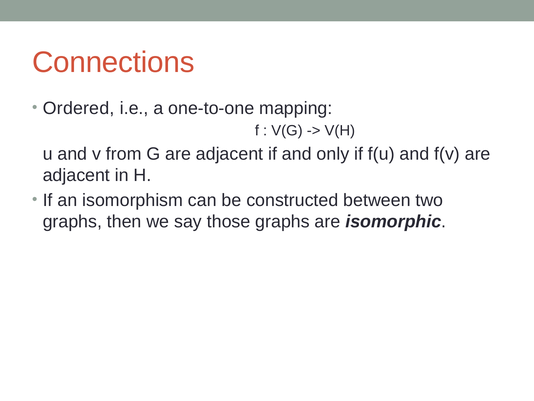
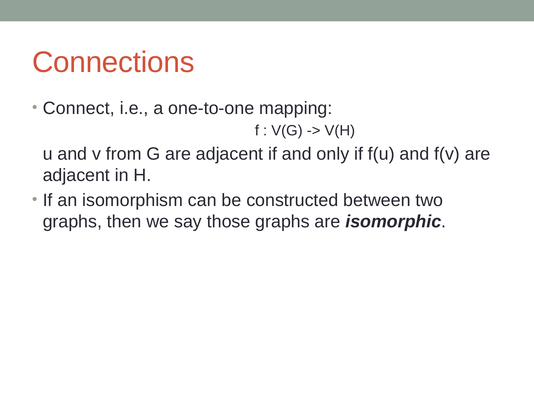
Ordered: Ordered -> Connect (79, 108)
